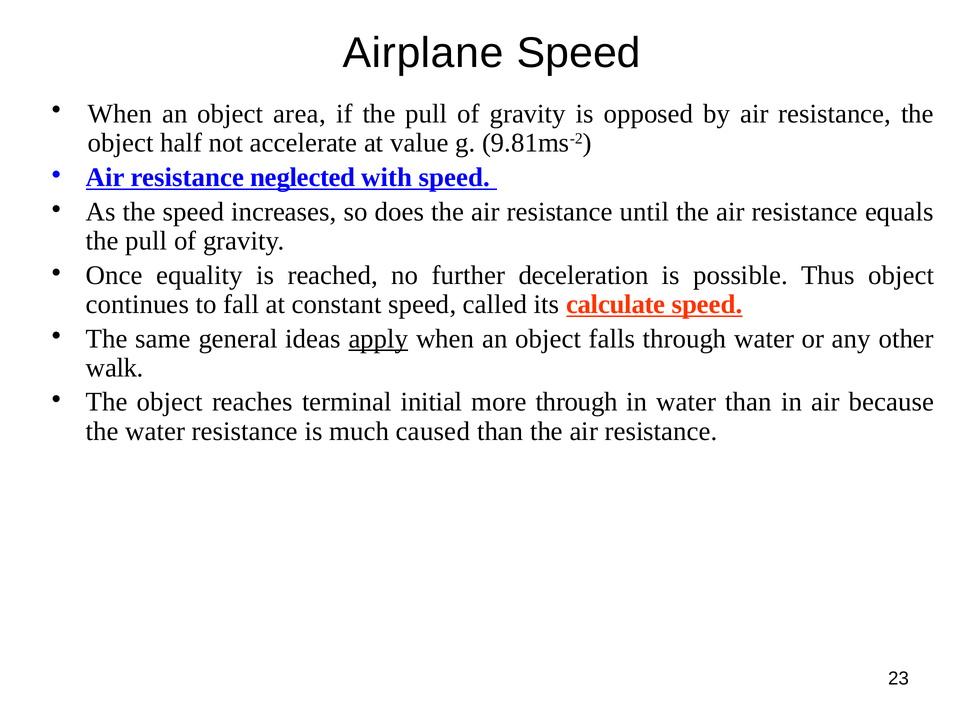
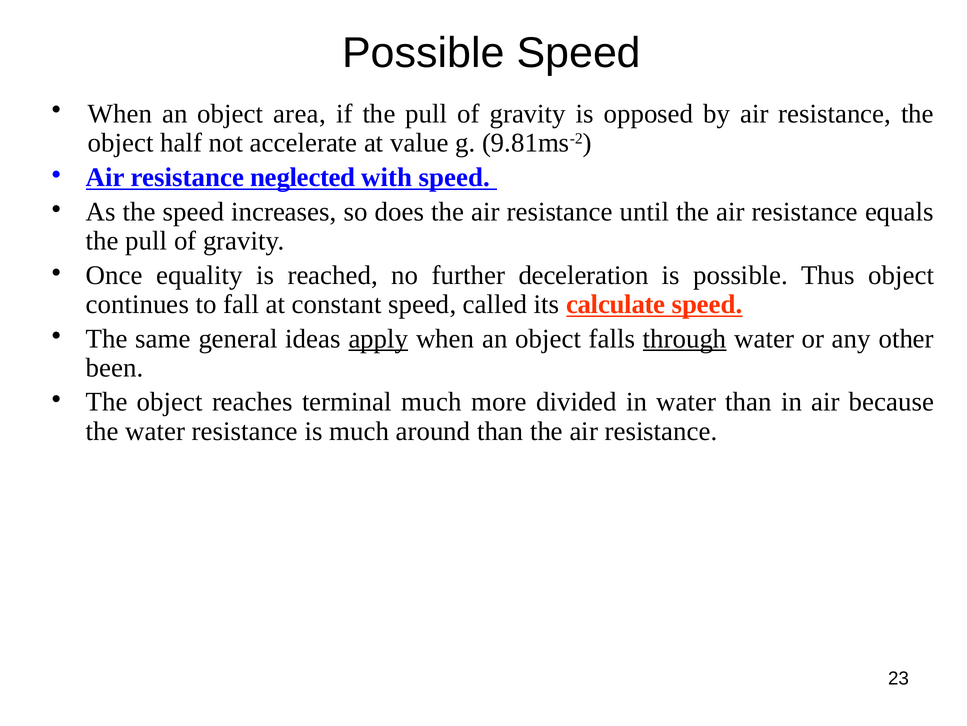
Airplane: Airplane -> Possible (423, 53)
through underline: none -> present (685, 338)
walk: walk -> been (115, 367)
terminal initial: initial -> much (431, 402)
more through: through -> divided (577, 402)
caused: caused -> around (433, 431)
